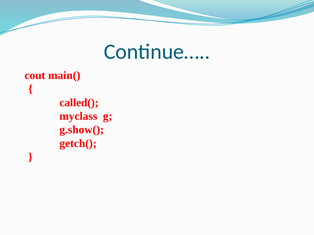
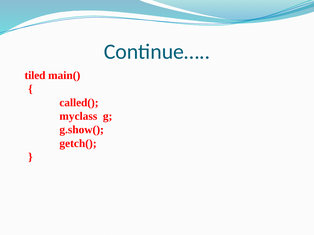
cout: cout -> tiled (35, 76)
